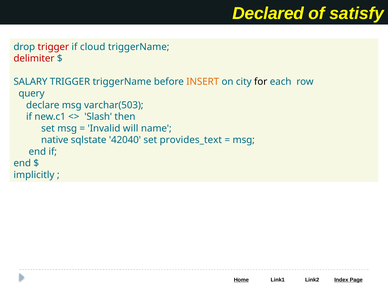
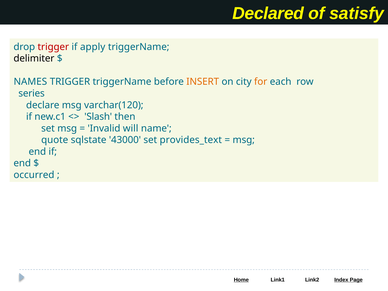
cloud: cloud -> apply (93, 47)
delimiter colour: red -> black (34, 58)
SALARY: SALARY -> NAMES (30, 82)
for colour: black -> orange (261, 82)
query: query -> series (32, 93)
varchar(503: varchar(503 -> varchar(120 (114, 105)
native: native -> quote (55, 140)
42040: 42040 -> 43000 (125, 140)
implicitly: implicitly -> occurred (34, 175)
